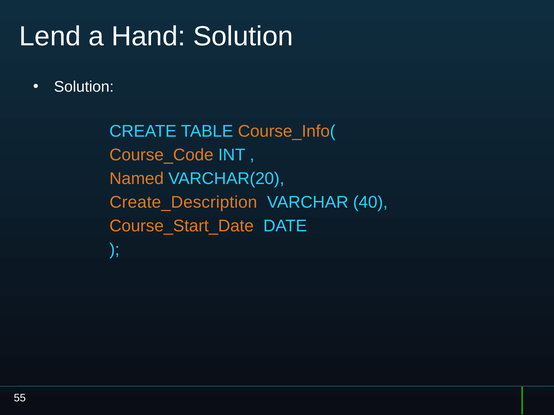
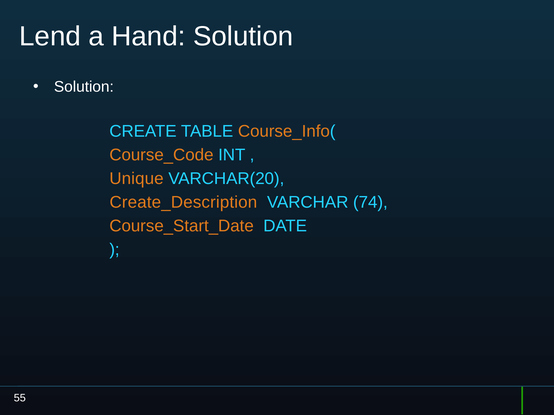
Named: Named -> Unique (136, 179)
40: 40 -> 74 (370, 202)
